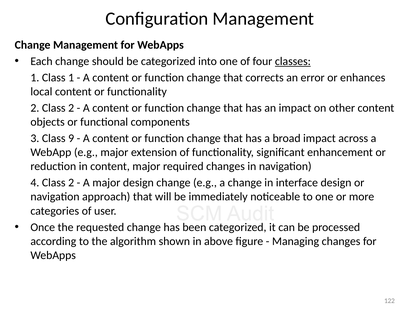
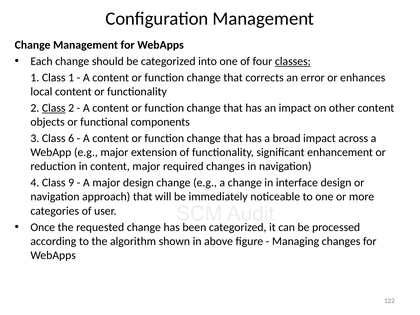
Class underline: none -> present (54, 108)
9: 9 -> 6 (71, 138)
4 Class 2: 2 -> 9 (71, 183)
